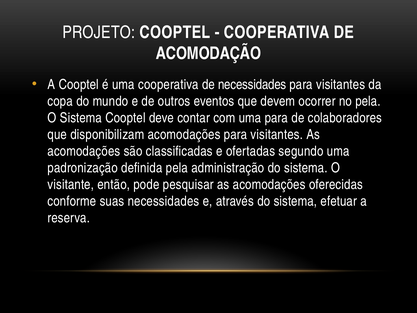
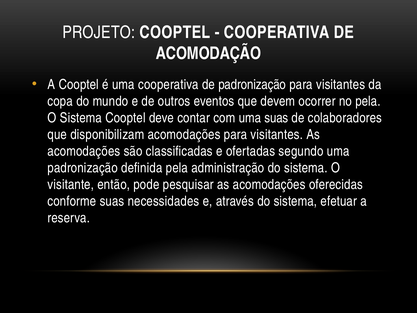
de necessidades: necessidades -> padronização (252, 84)
uma para: para -> suas (276, 118)
